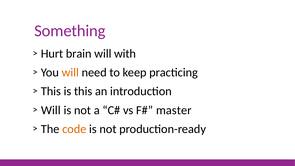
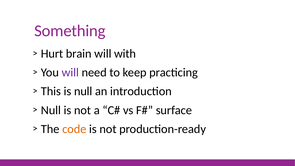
will colour: orange -> purple (70, 72)
is this: this -> null (83, 91)
Will: Will -> Null (51, 110)
master: master -> surface (174, 110)
